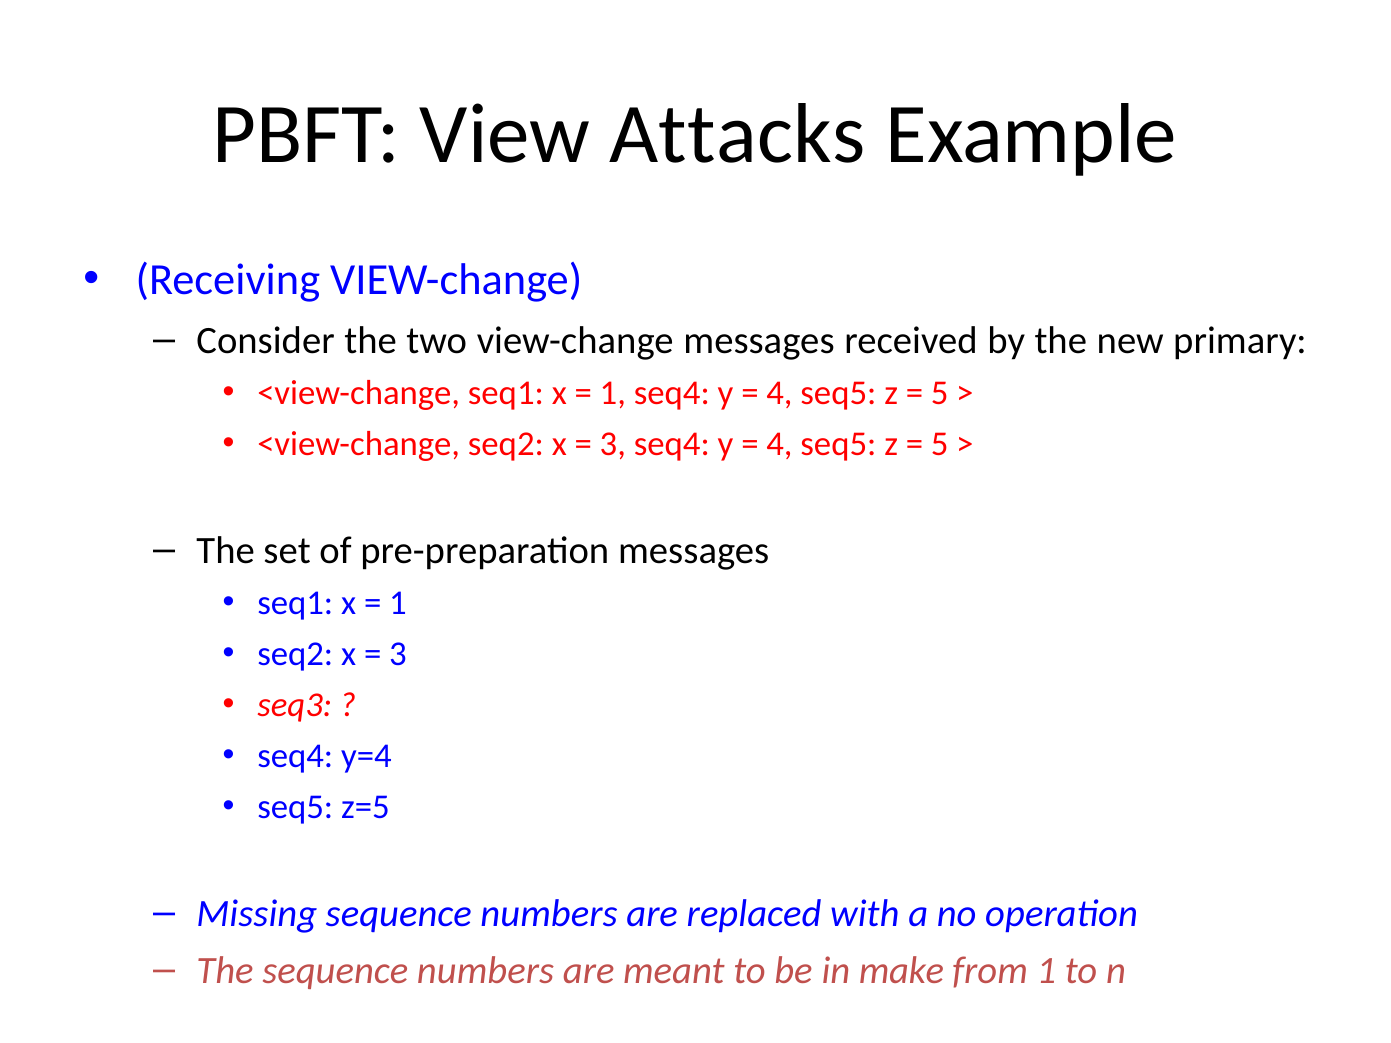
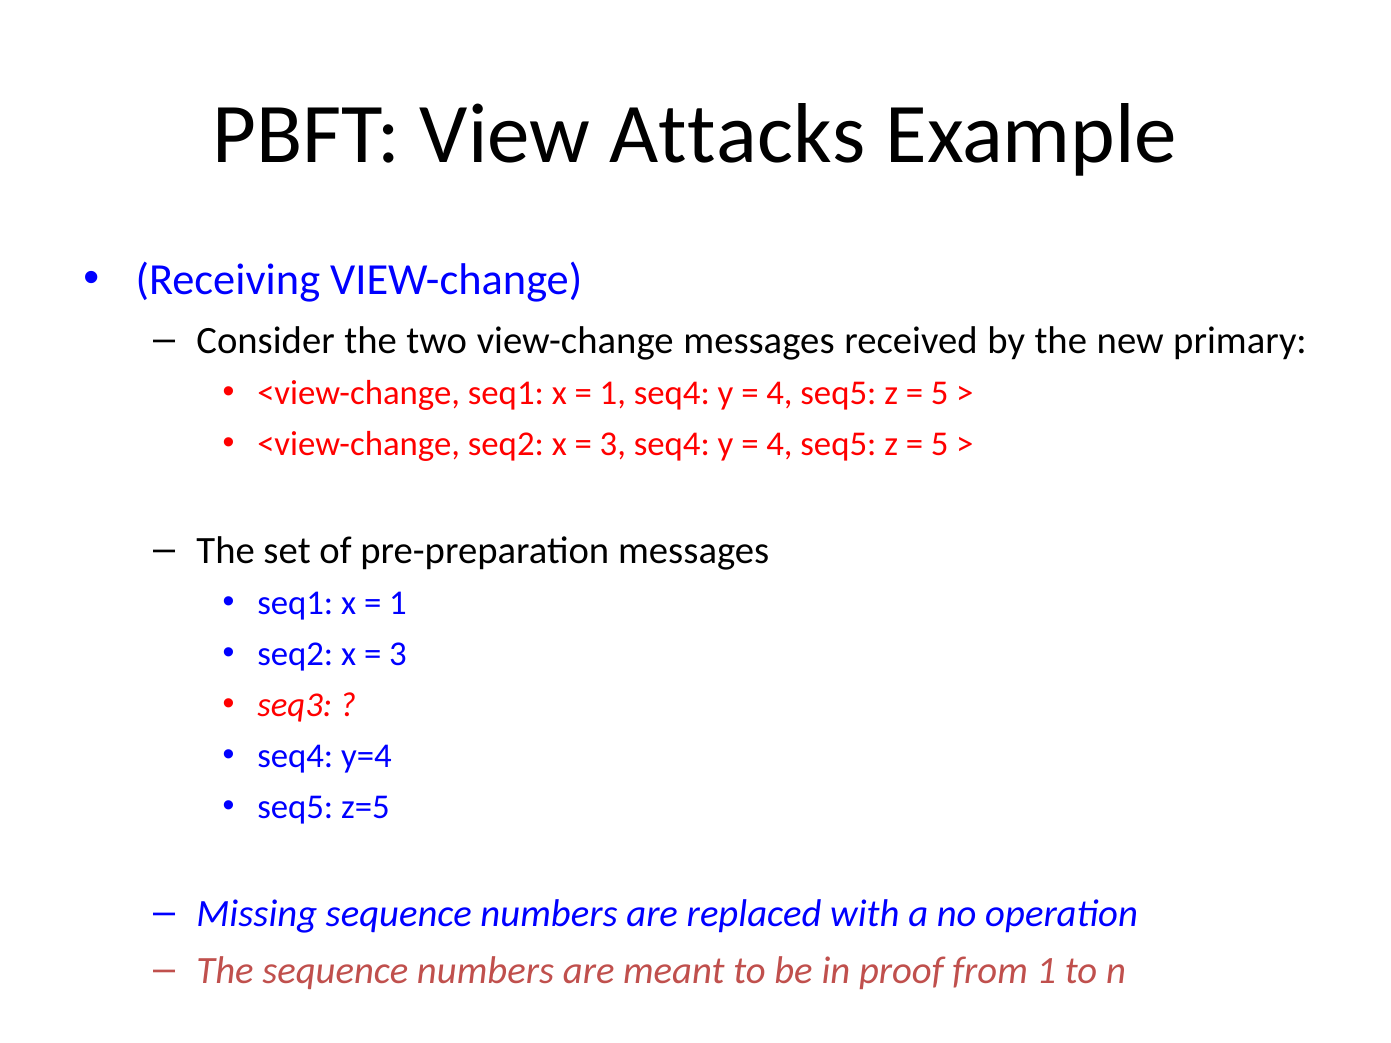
make: make -> proof (901, 971)
